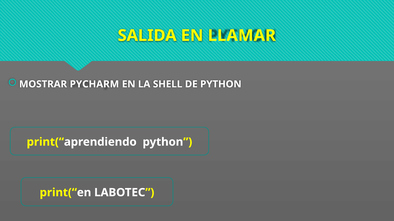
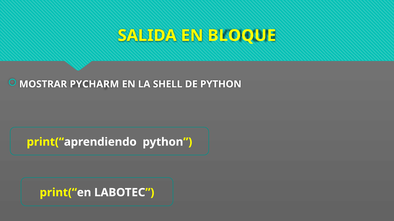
LLAMAR: LLAMAR -> BLOQUE (242, 36)
